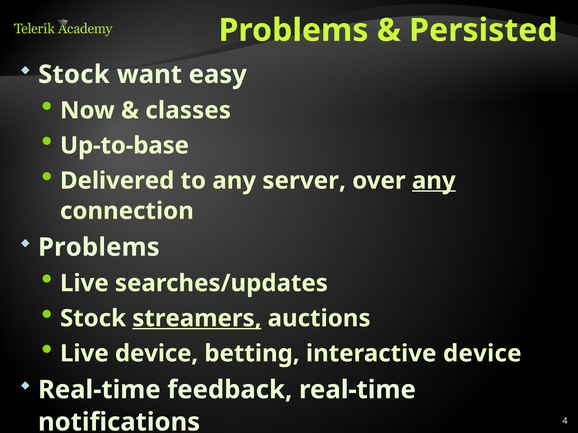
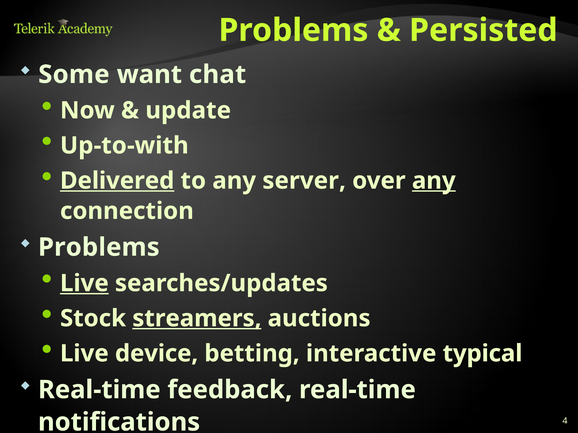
Stock: Stock -> Some (74, 75)
easy: easy -> chat (218, 75)
classes: classes -> update (188, 111)
Up-to-base: Up-to-base -> Up-to-with (124, 146)
Delivered underline: none -> present (117, 181)
Live underline: none -> present (84, 284)
interactive device: device -> typical (482, 354)
